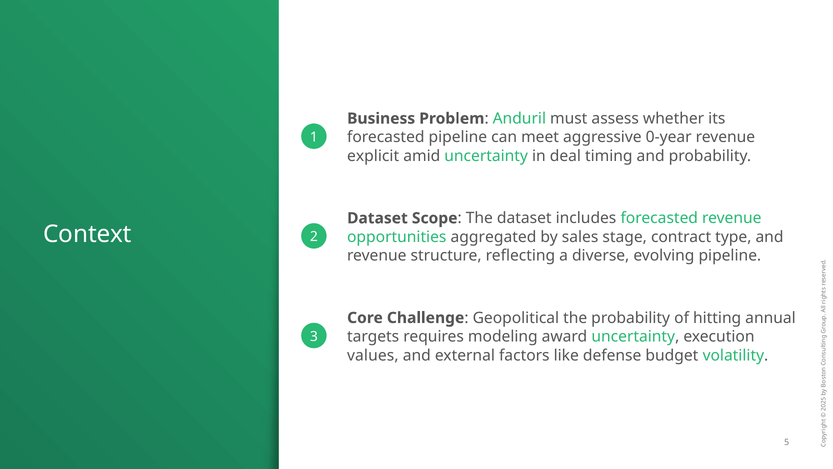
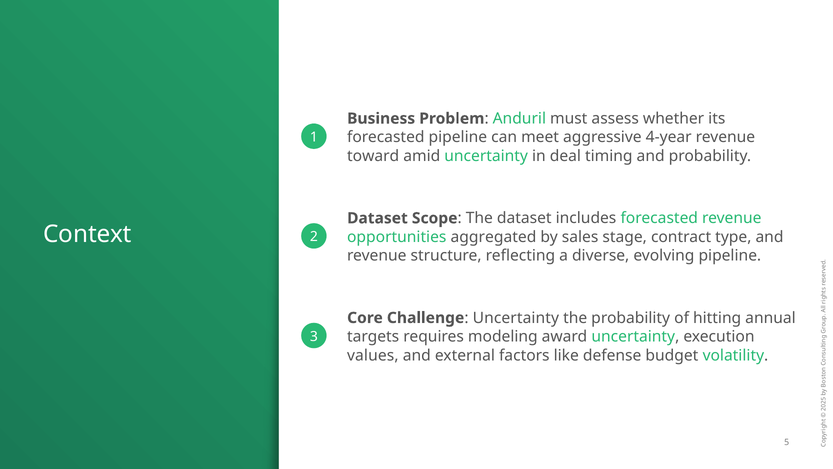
0-year: 0-year -> 4-year (669, 137)
explicit: explicit -> toward (373, 156)
Geopolitical: Geopolitical -> Uncertainty (516, 318)
